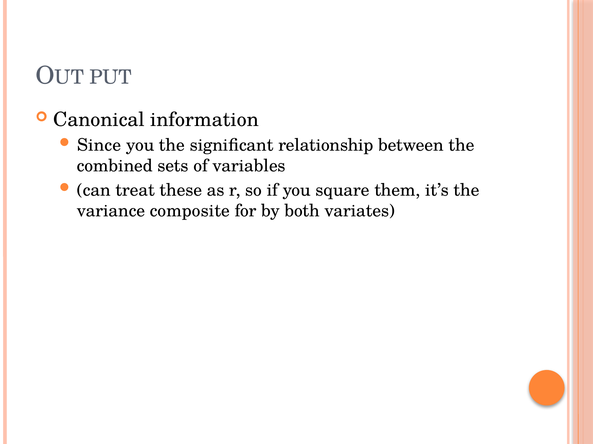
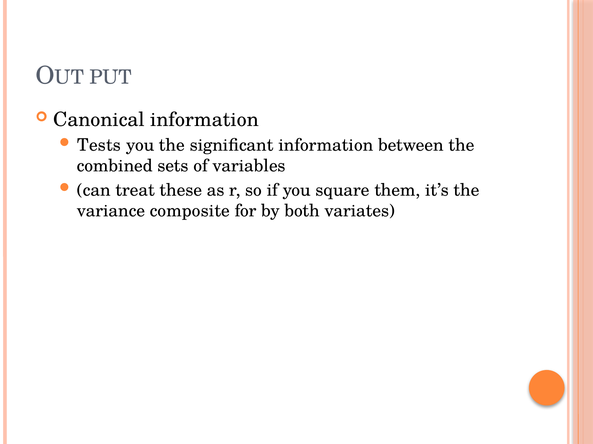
Since: Since -> Tests (99, 145)
significant relationship: relationship -> information (326, 145)
